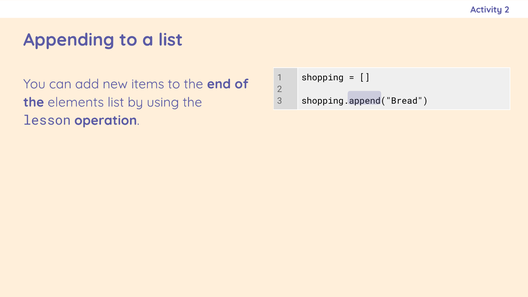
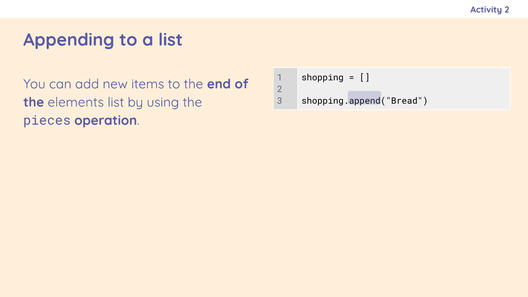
lesson: lesson -> pieces (47, 120)
